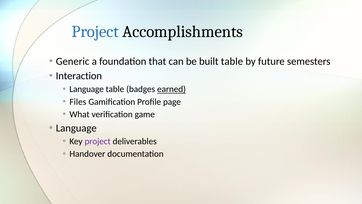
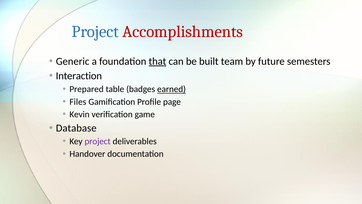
Accomplishments colour: black -> red (183, 32)
that underline: none -> present (157, 61)
built table: table -> team (232, 61)
Language: Language -> Prepared (87, 89)
What: What -> Kevin (80, 114)
Language: Language -> Database (76, 128)
